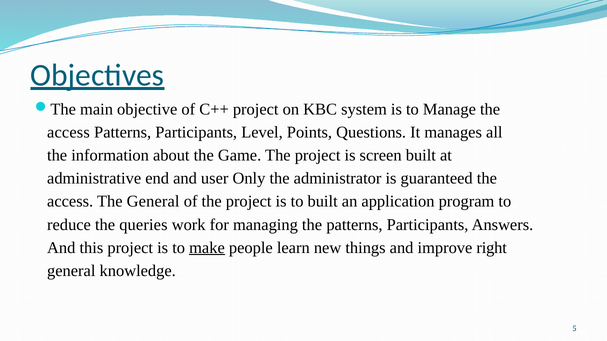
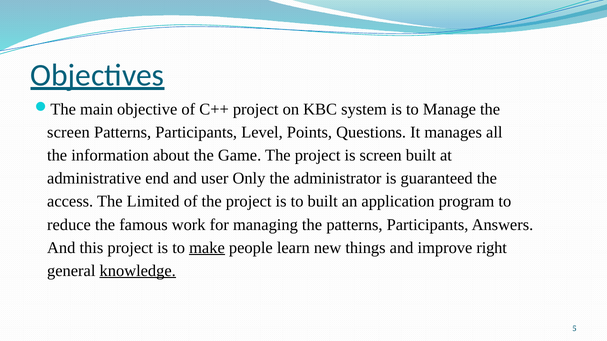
access: access -> screen (68, 133)
The General: General -> Limited (153, 202)
queries: queries -> famous (143, 225)
knowledge underline: none -> present (138, 271)
